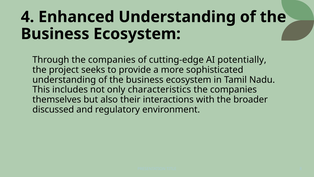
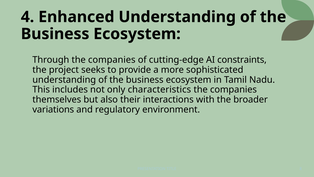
potentially: potentially -> constraints (242, 60)
discussed: discussed -> variations (53, 109)
